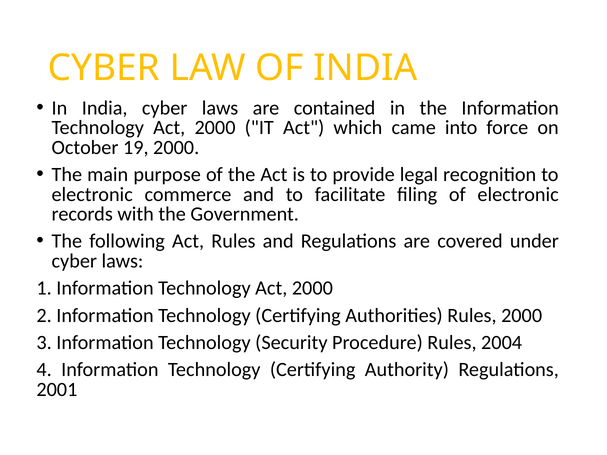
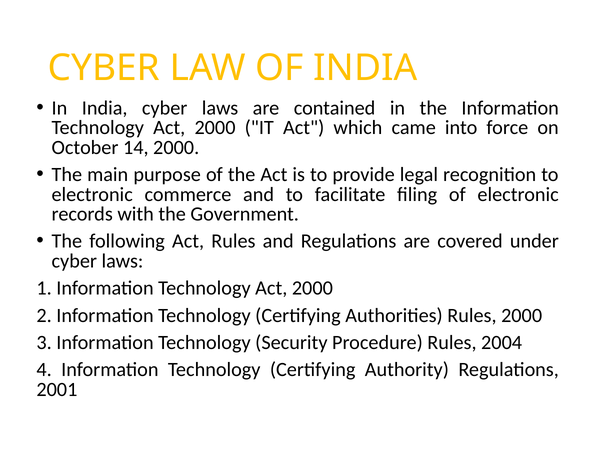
19: 19 -> 14 (136, 148)
